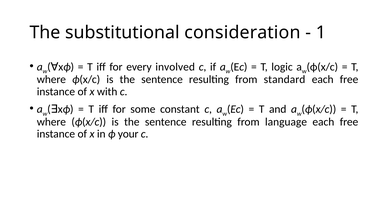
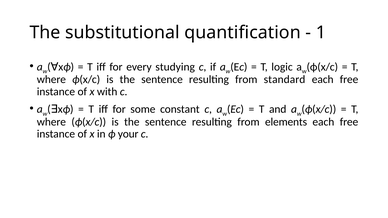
consideration: consideration -> quantification (243, 33)
involved: involved -> studying (175, 67)
language: language -> elements (286, 122)
